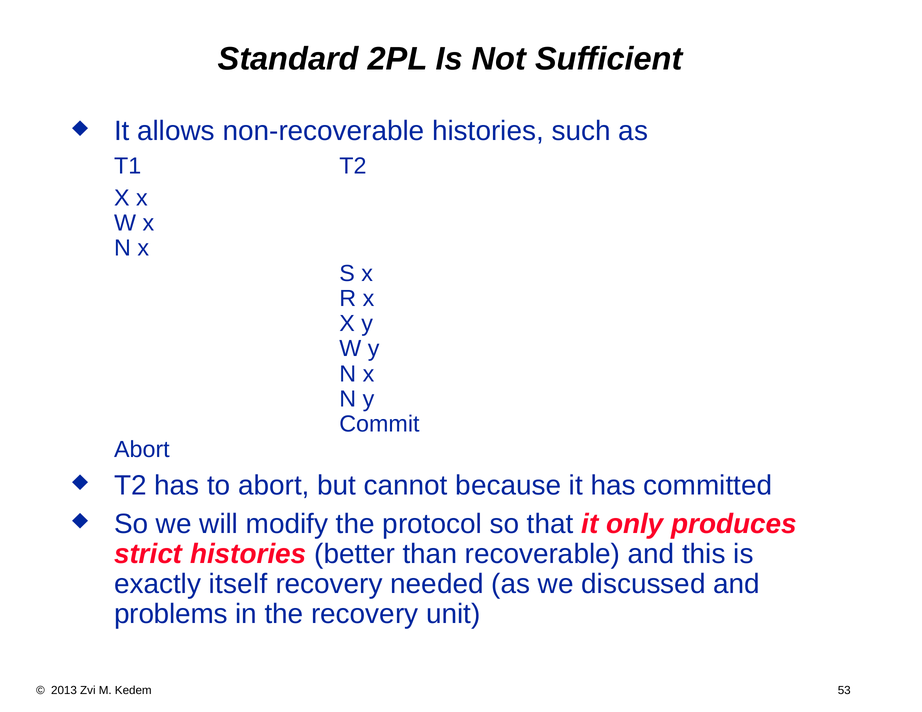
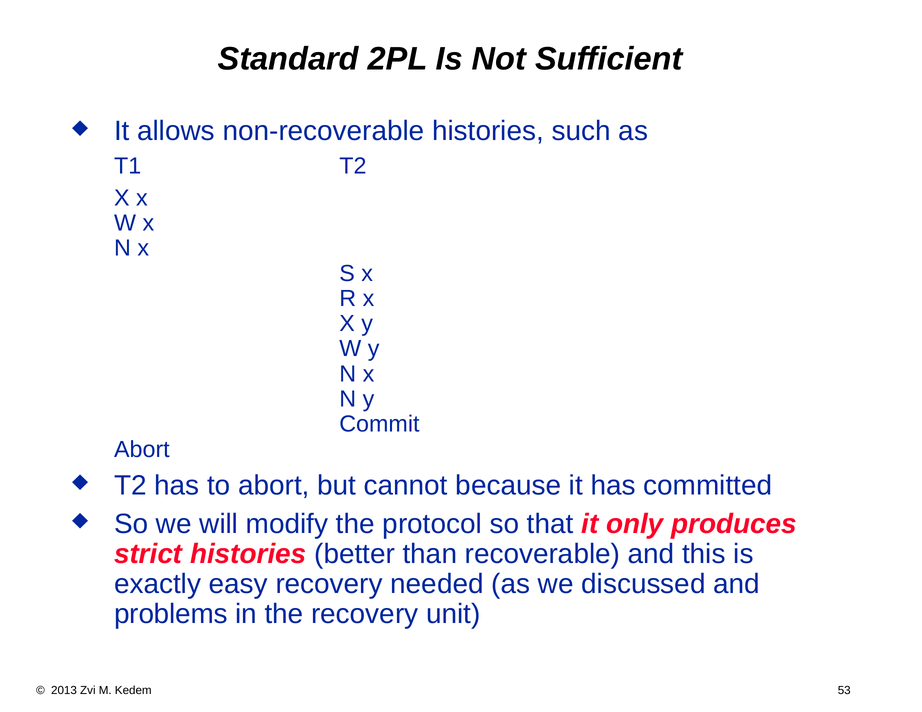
itself: itself -> easy (238, 584)
